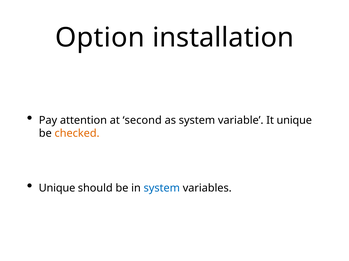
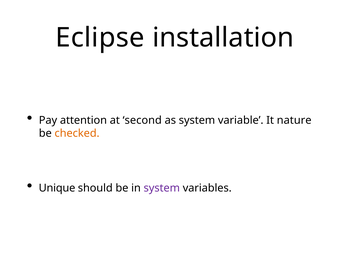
Option: Option -> Eclipse (100, 38)
It unique: unique -> nature (294, 121)
system colour: blue -> purple (162, 189)
